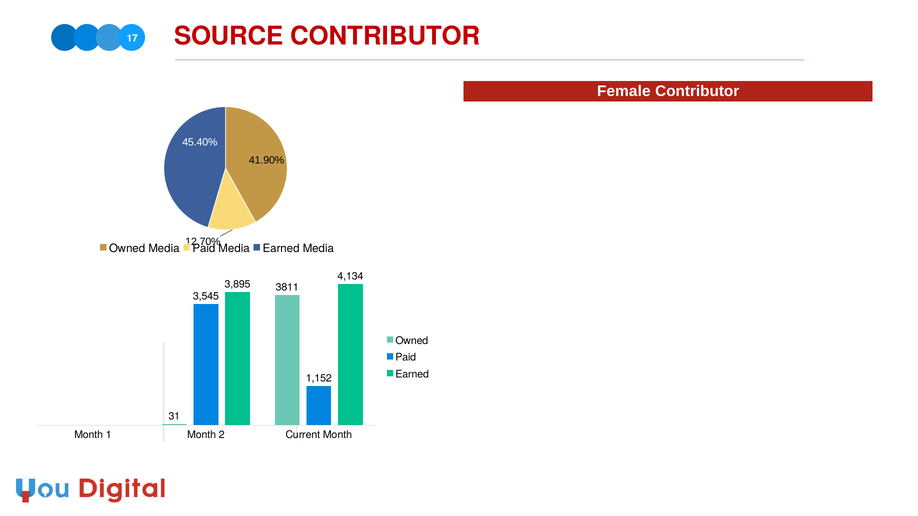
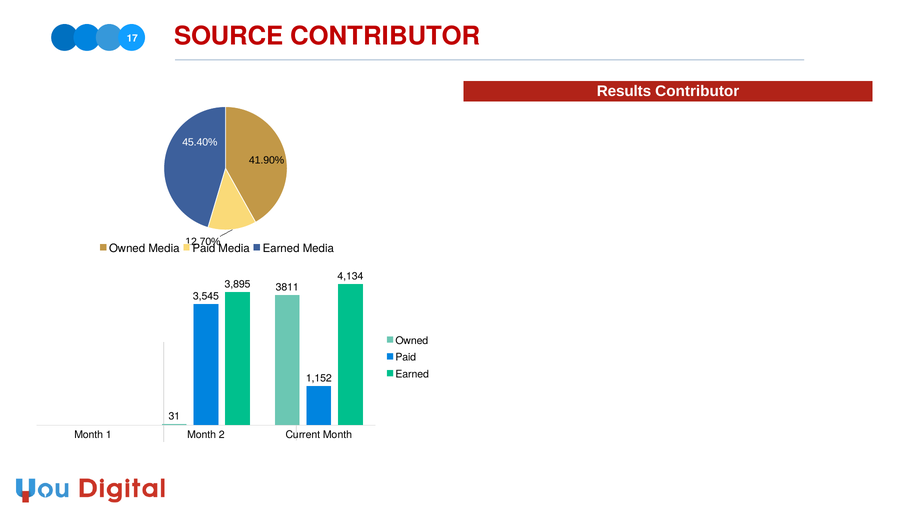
Female: Female -> Results (624, 91)
